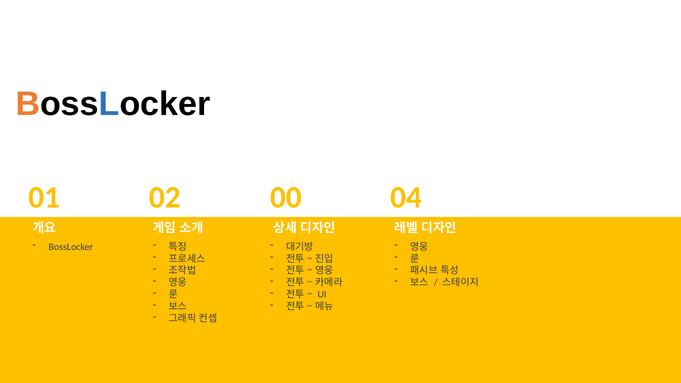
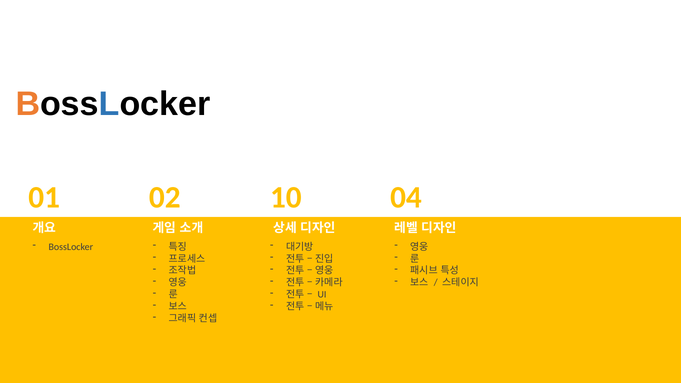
00: 00 -> 10 (286, 197)
